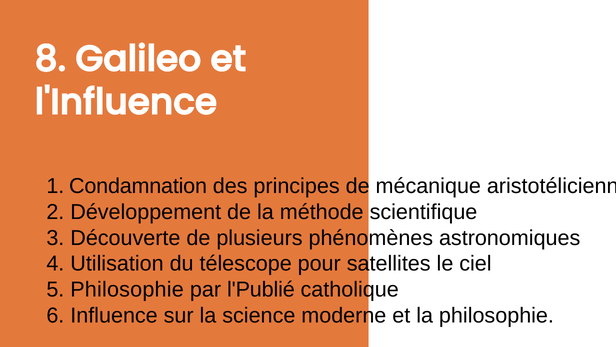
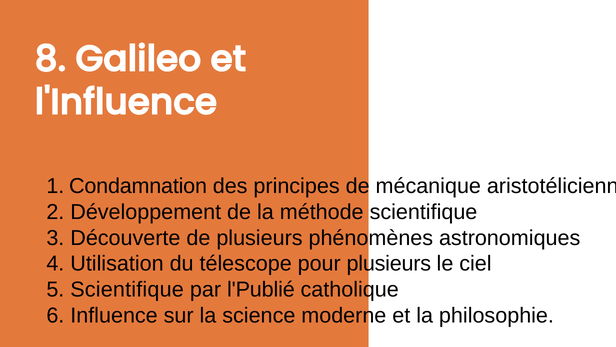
pour satellites: satellites -> plusieurs (389, 263)
5 Philosophie: Philosophie -> Scientifique (127, 289)
